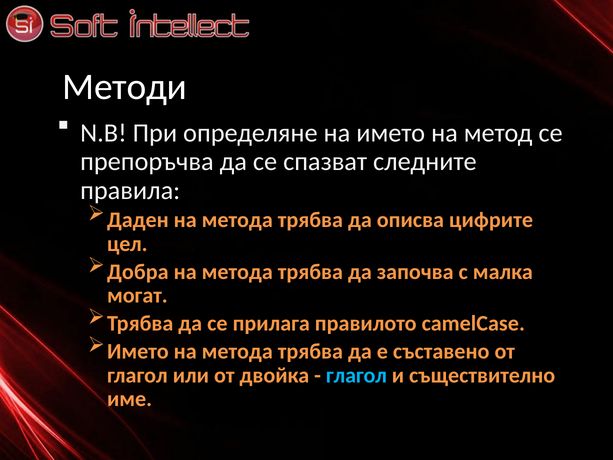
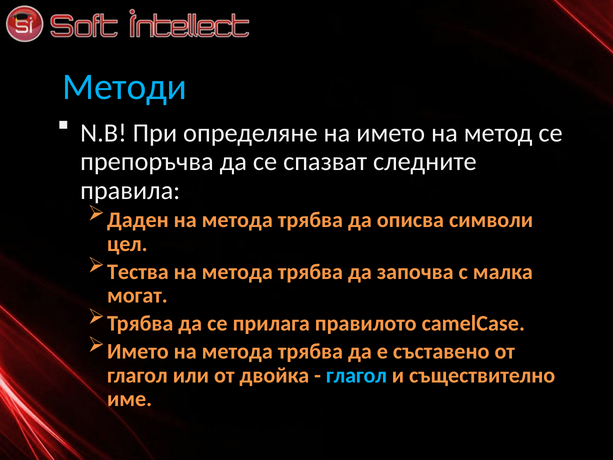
Методи colour: white -> light blue (125, 87)
цифрите: цифрите -> символи (491, 220)
Добра: Добра -> Тества (138, 272)
